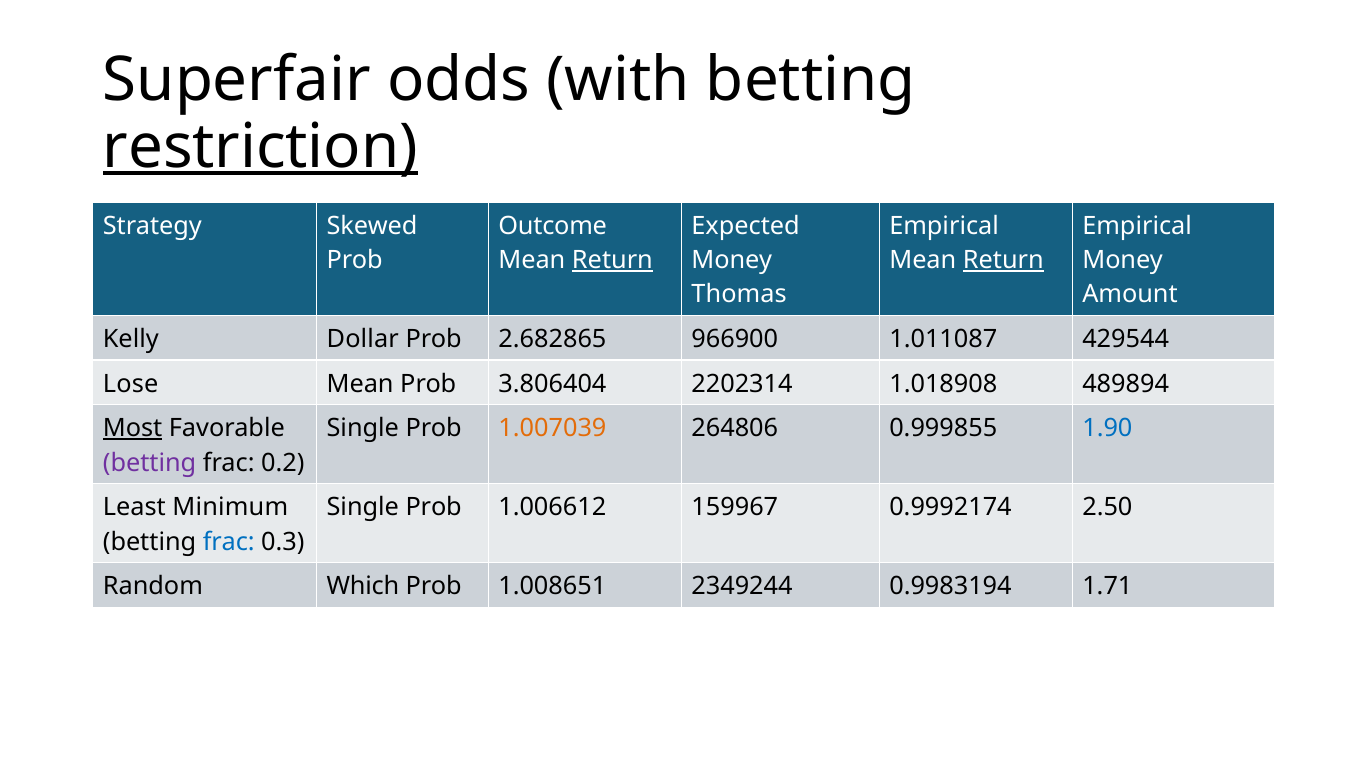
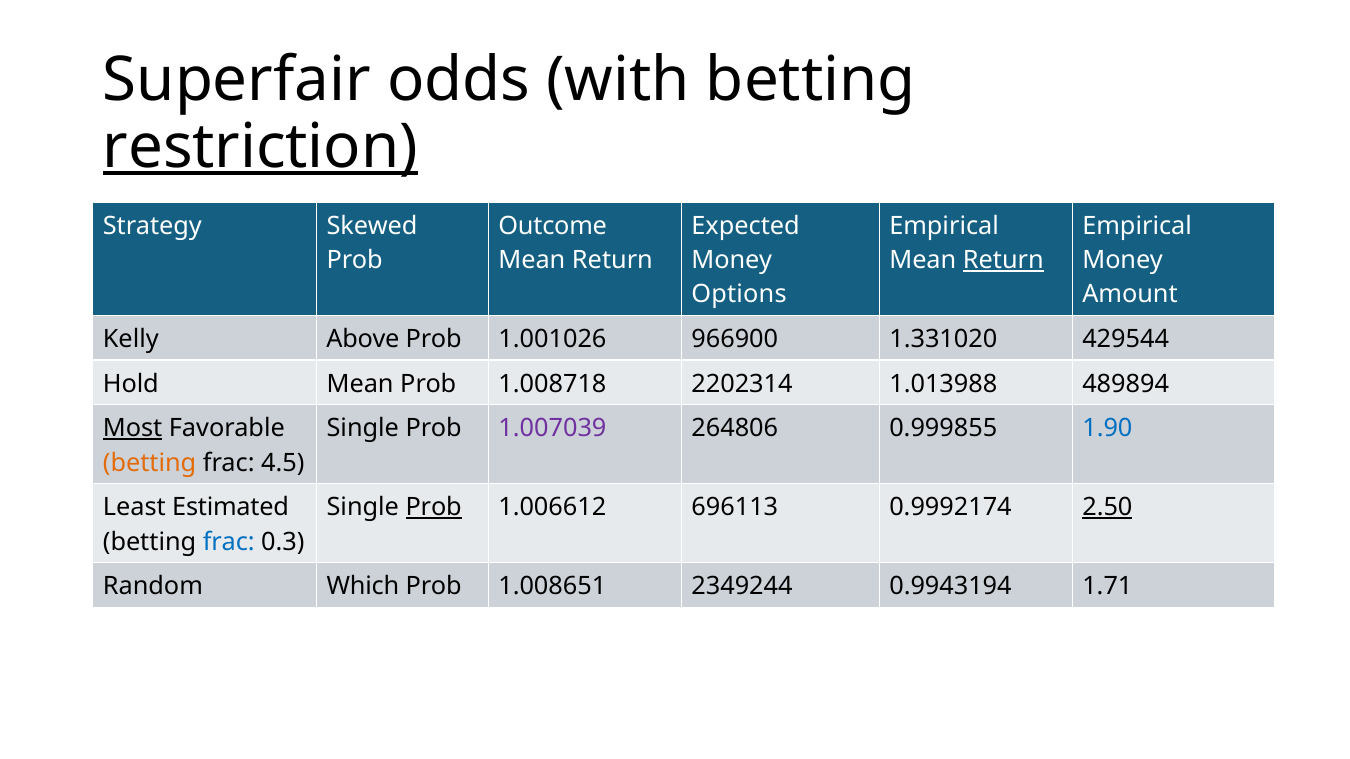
Return underline: present -> none (612, 260)
Thomas: Thomas -> Options (739, 295)
Dollar: Dollar -> Above (363, 339)
2.682865: 2.682865 -> 1.001026 (552, 339)
1.011087: 1.011087 -> 1.331020 (943, 339)
Lose: Lose -> Hold (131, 384)
3.806404: 3.806404 -> 1.008718 (552, 384)
1.018908: 1.018908 -> 1.013988 (943, 384)
1.007039 colour: orange -> purple (552, 429)
betting colour: purple -> orange (150, 463)
0.2: 0.2 -> 4.5 (283, 463)
Minimum: Minimum -> Estimated (231, 508)
Prob underline: none -> present (434, 508)
159967: 159967 -> 696113 (735, 508)
2.50 underline: none -> present (1107, 508)
0.9983194: 0.9983194 -> 0.9943194 (950, 587)
